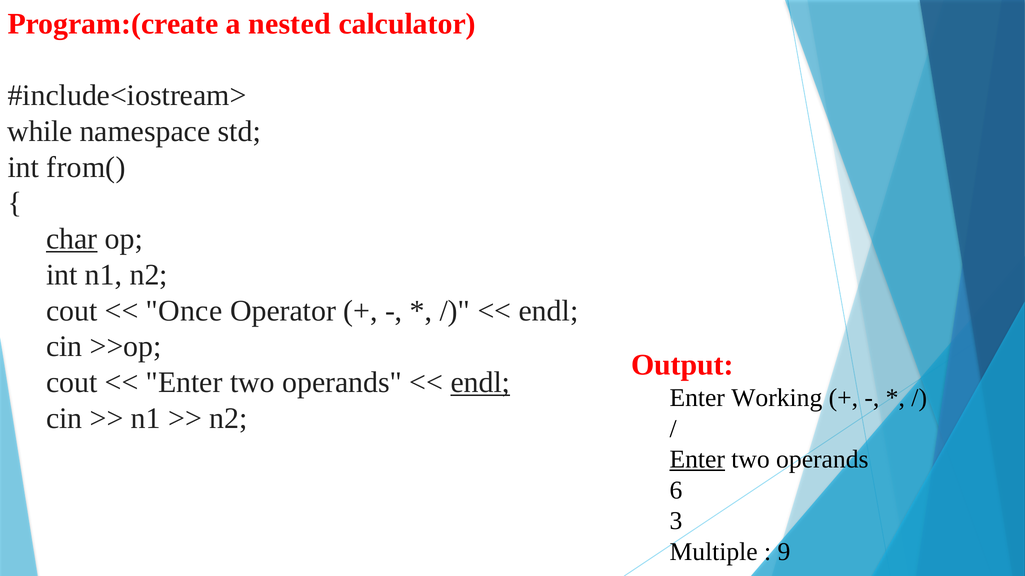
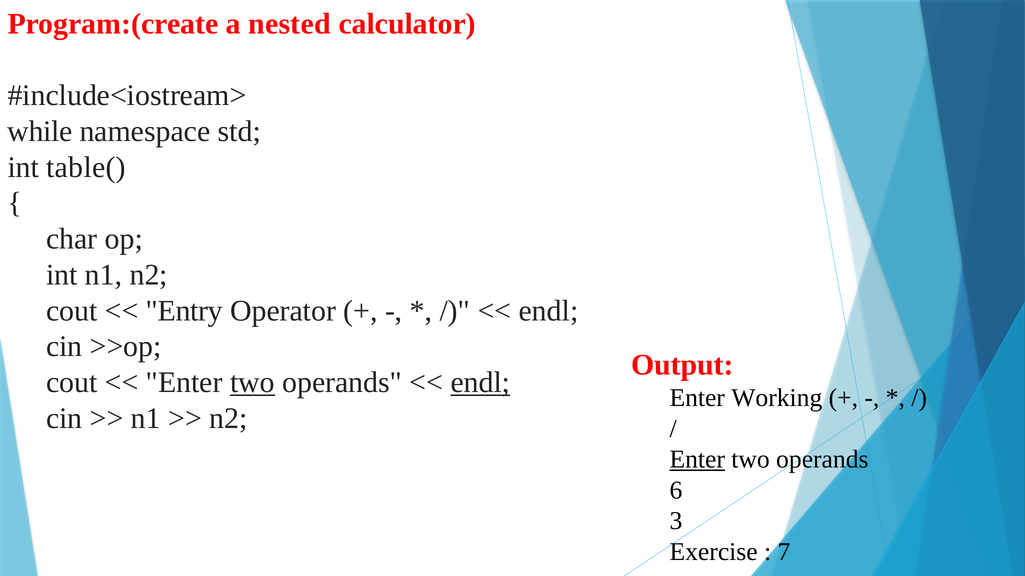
from(: from( -> table( (86, 167)
char underline: present -> none (72, 239)
Once: Once -> Entry (184, 311)
two underline: none -> present (252, 383)
Multiple: Multiple -> Exercise (714, 552)
9: 9 -> 7 (784, 552)
